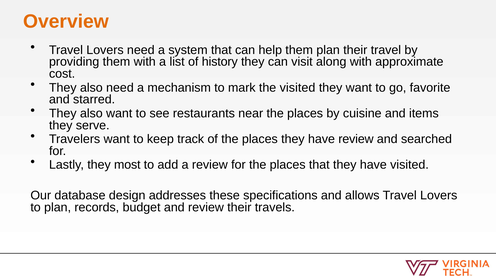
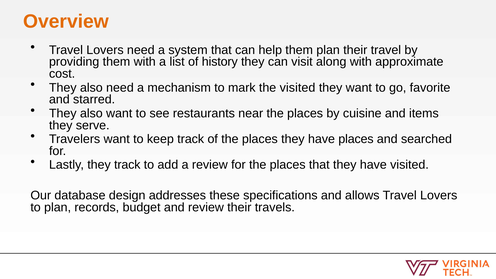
have review: review -> places (356, 139)
they most: most -> track (127, 165)
